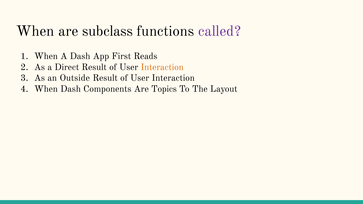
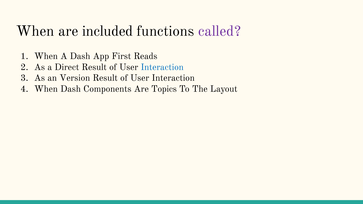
subclass: subclass -> included (107, 31)
Interaction colour: orange -> blue (162, 67)
Outside: Outside -> Version (75, 78)
